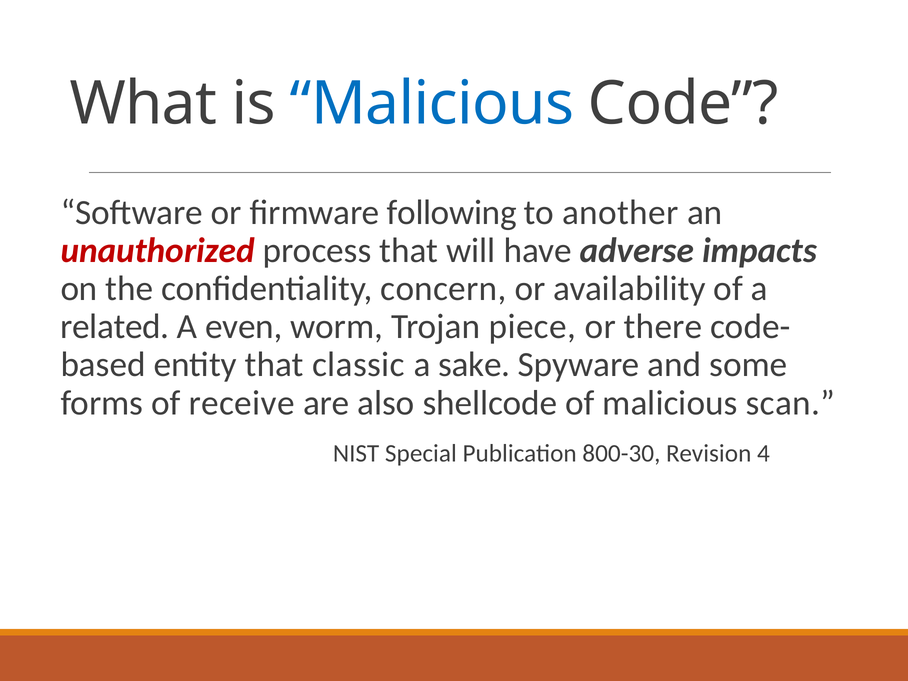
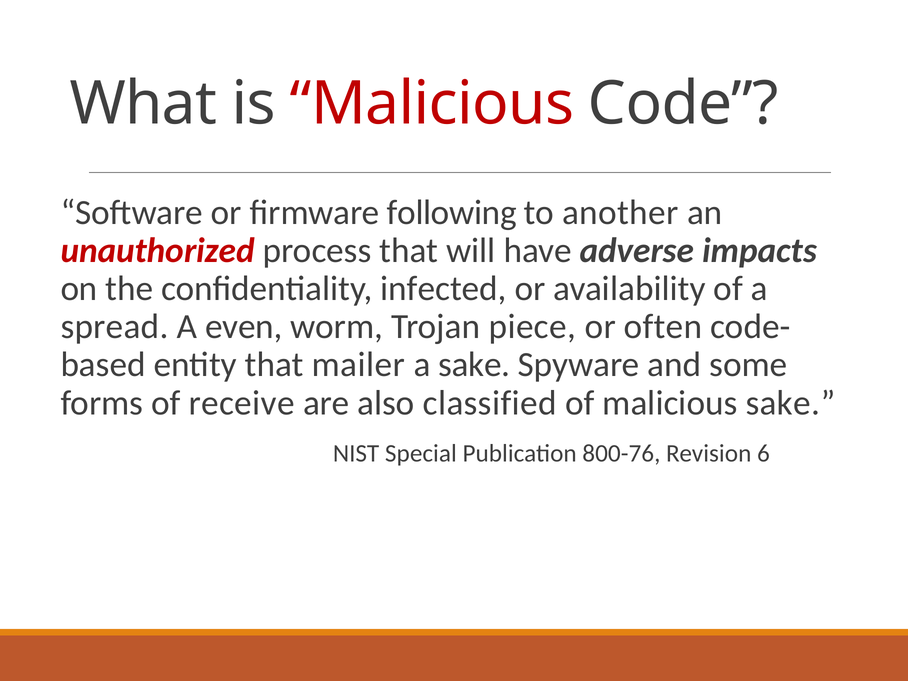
Malicious colour: blue -> red (432, 104)
concern: concern -> infected (444, 289)
related: related -> spread (115, 327)
there: there -> often (663, 327)
classic: classic -> mailer (358, 365)
shellcode: shellcode -> classified (490, 403)
malicious scan: scan -> sake (790, 403)
800-30: 800-30 -> 800-76 (621, 453)
4: 4 -> 6 (763, 453)
